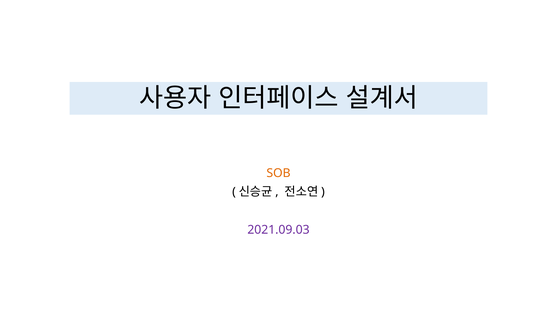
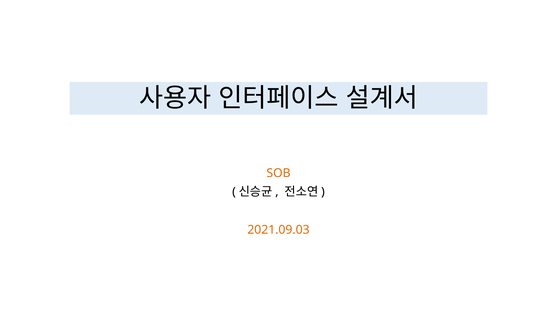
2021.09.03 colour: purple -> orange (278, 230)
